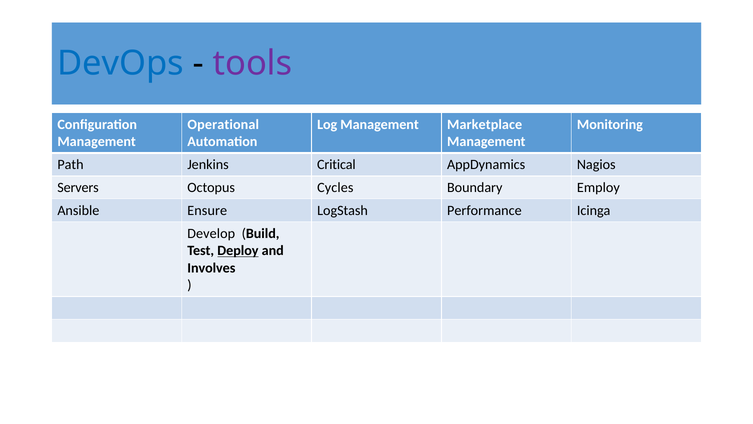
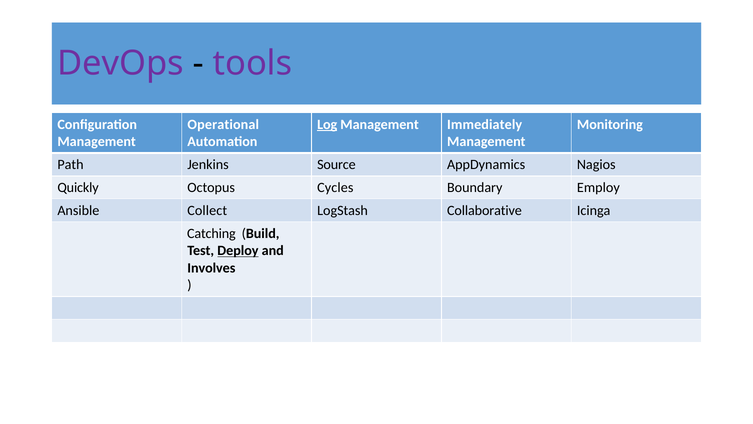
DevOps colour: blue -> purple (121, 63)
Log underline: none -> present (327, 124)
Marketplace: Marketplace -> Immediately (485, 124)
Critical: Critical -> Source (336, 164)
Servers: Servers -> Quickly (78, 187)
Ensure: Ensure -> Collect (207, 210)
Performance: Performance -> Collaborative (484, 210)
Develop: Develop -> Catching (211, 233)
